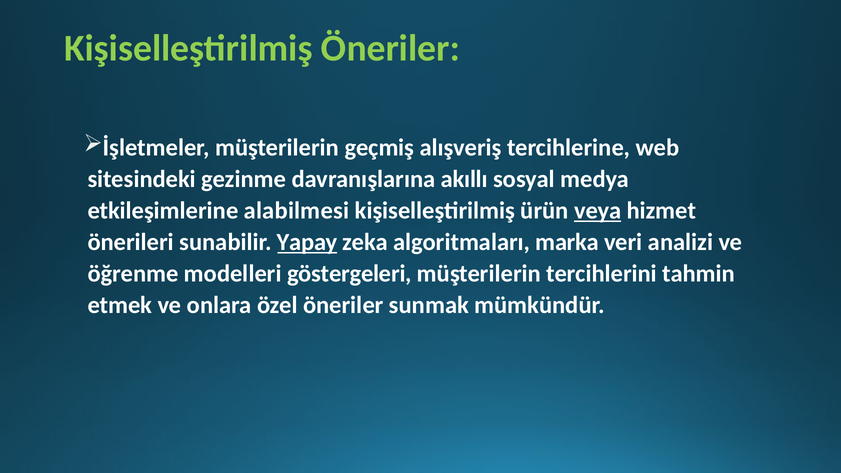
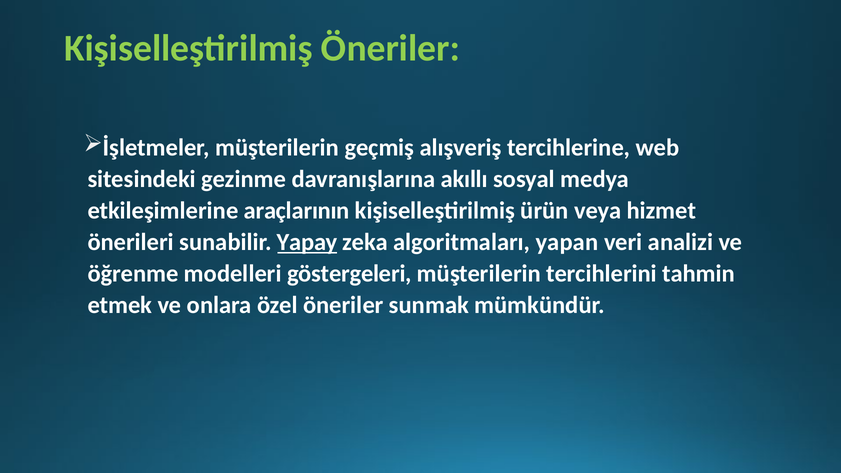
alabilmesi: alabilmesi -> araçlarının (297, 211)
veya underline: present -> none (598, 211)
marka: marka -> yapan (567, 242)
